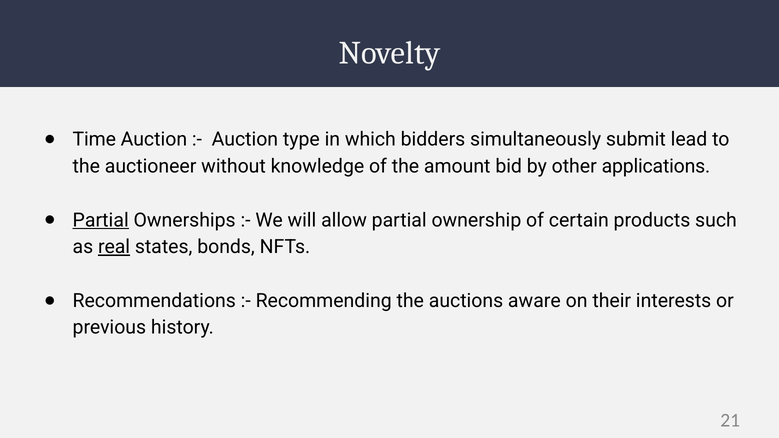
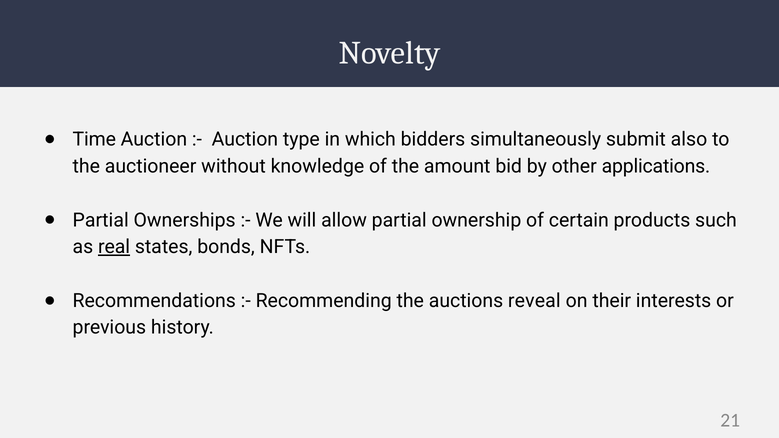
lead: lead -> also (689, 140)
Partial underline: present -> none (101, 220)
aware: aware -> reveal (534, 301)
